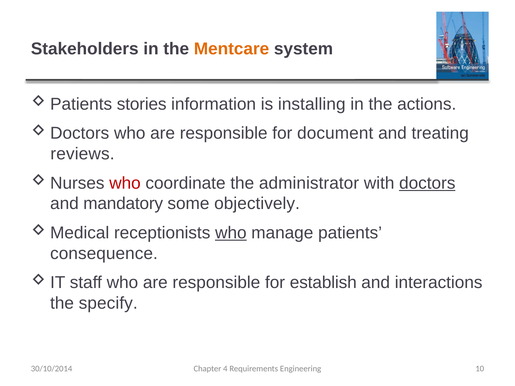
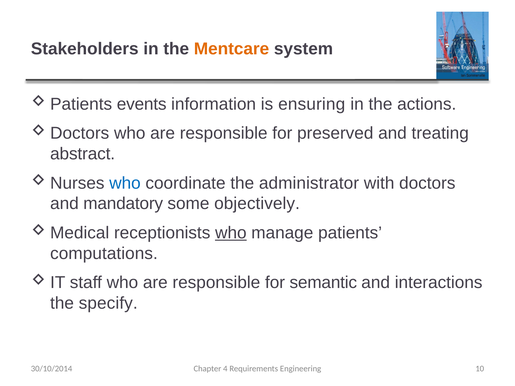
stories: stories -> events (142, 104)
installing: installing -> ensuring (312, 104)
document: document -> preserved (335, 133)
reviews: reviews -> abstract (83, 154)
who colour: red -> blue (125, 183)
doctors underline: present -> none (427, 183)
consequence: consequence -> computations (104, 254)
establish: establish -> semantic (323, 283)
